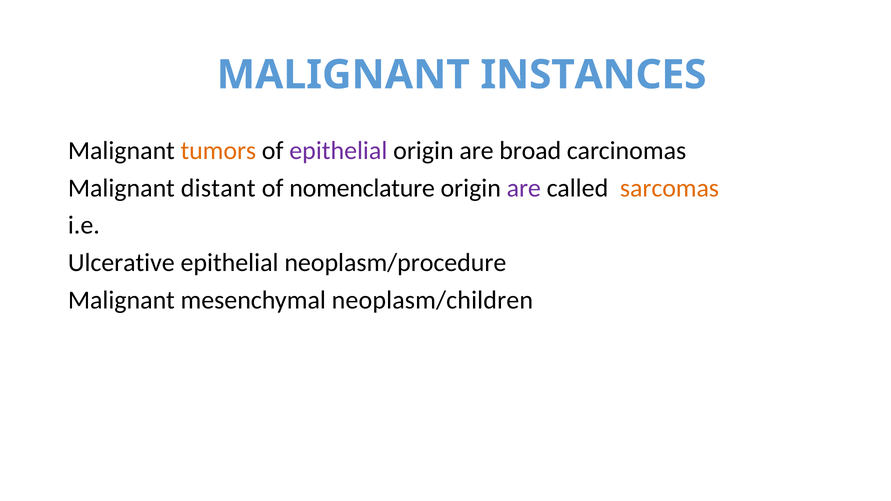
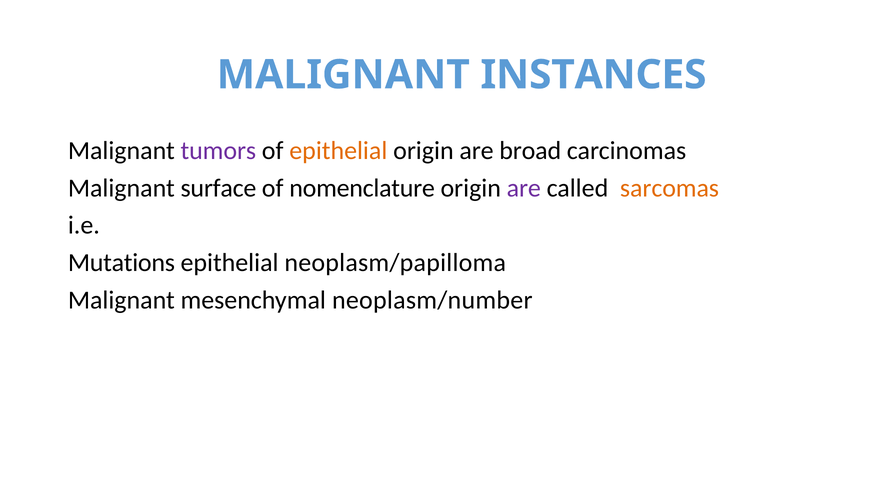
tumors colour: orange -> purple (218, 151)
epithelial colour: purple -> orange (338, 151)
distant: distant -> surface (218, 188)
Ulcerative: Ulcerative -> Mutations (121, 263)
neoplasm/procedure: neoplasm/procedure -> neoplasm/papilloma (395, 263)
neoplasm/children: neoplasm/children -> neoplasm/number (432, 300)
